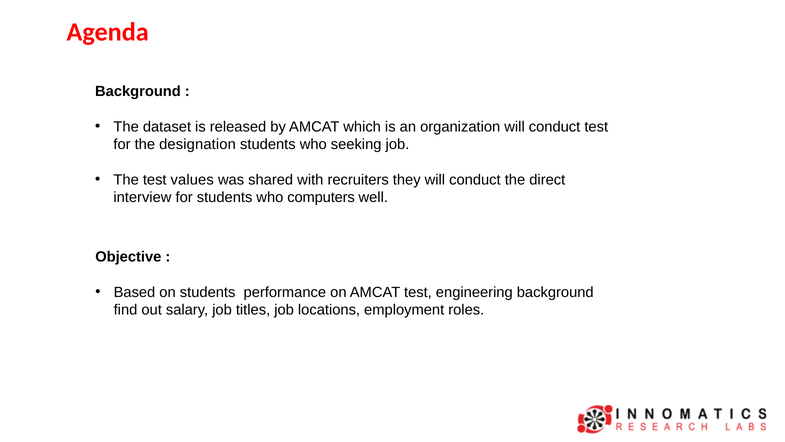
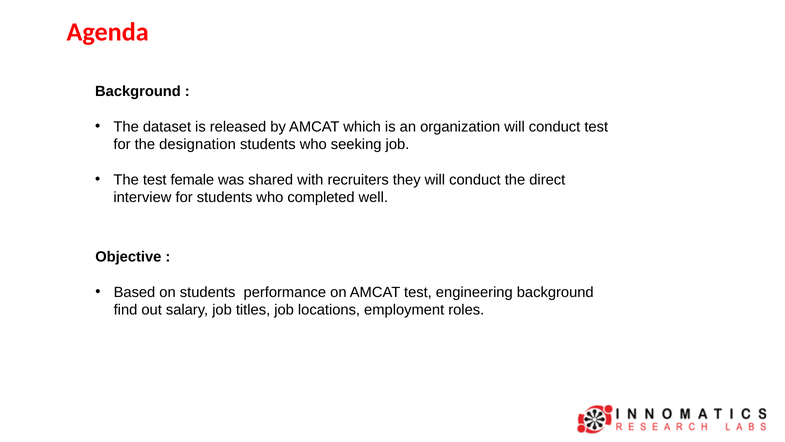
values: values -> female (192, 180)
computers: computers -> completed (321, 197)
